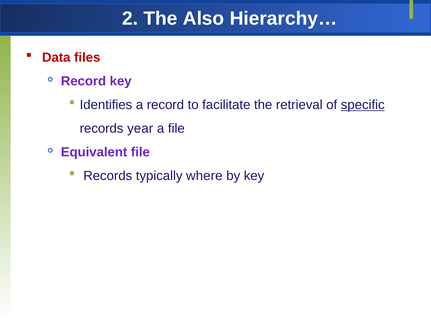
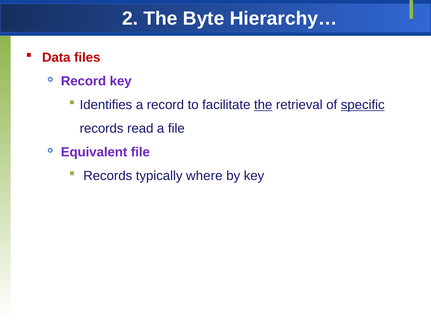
Also: Also -> Byte (204, 19)
the underline: none -> present (263, 105)
year: year -> read (140, 129)
